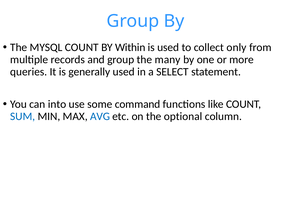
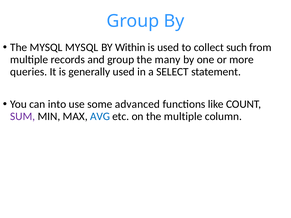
MYSQL COUNT: COUNT -> MYSQL (82, 47)
only: only -> such (237, 47)
command: command -> advanced (137, 104)
SUM colour: blue -> purple (23, 117)
the optional: optional -> multiple (183, 117)
